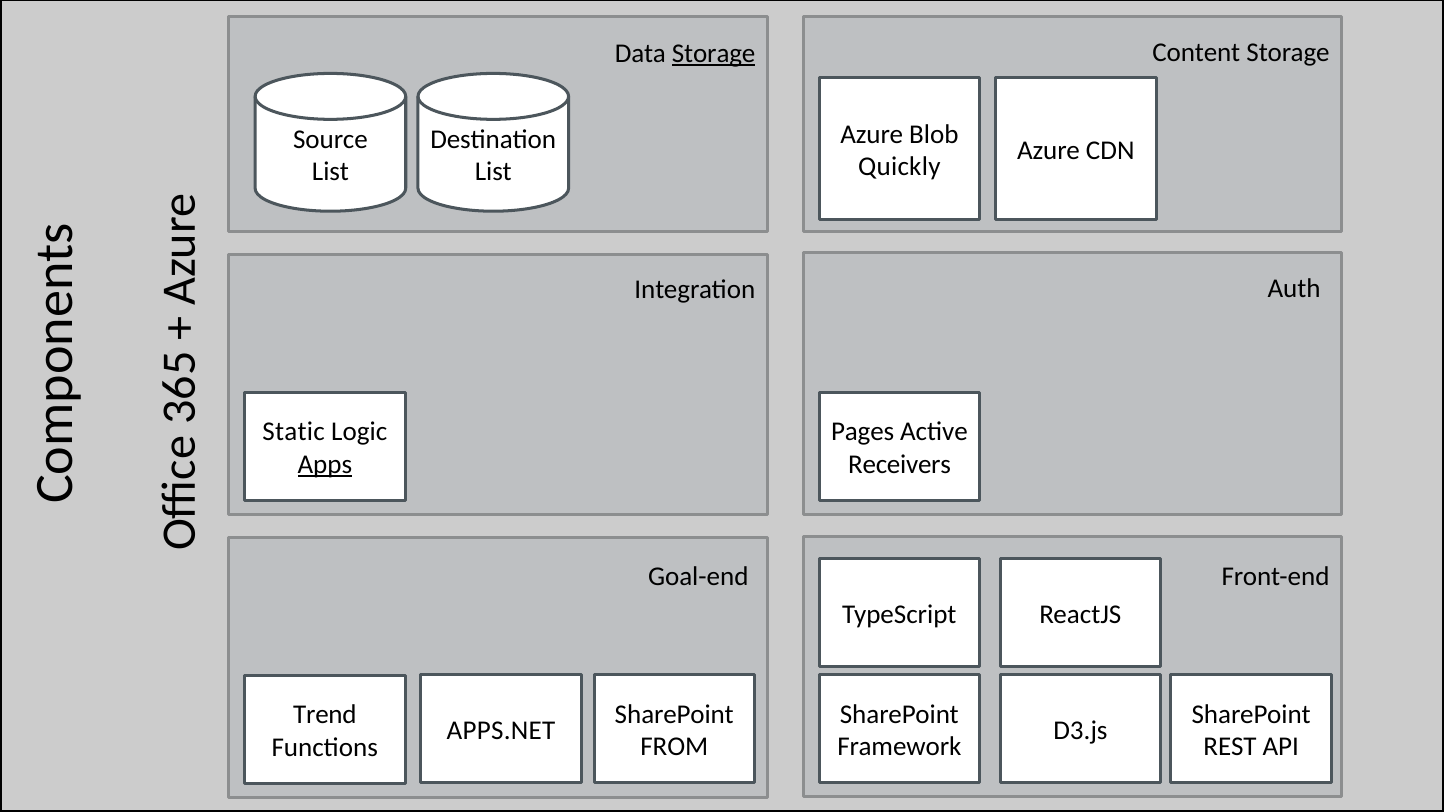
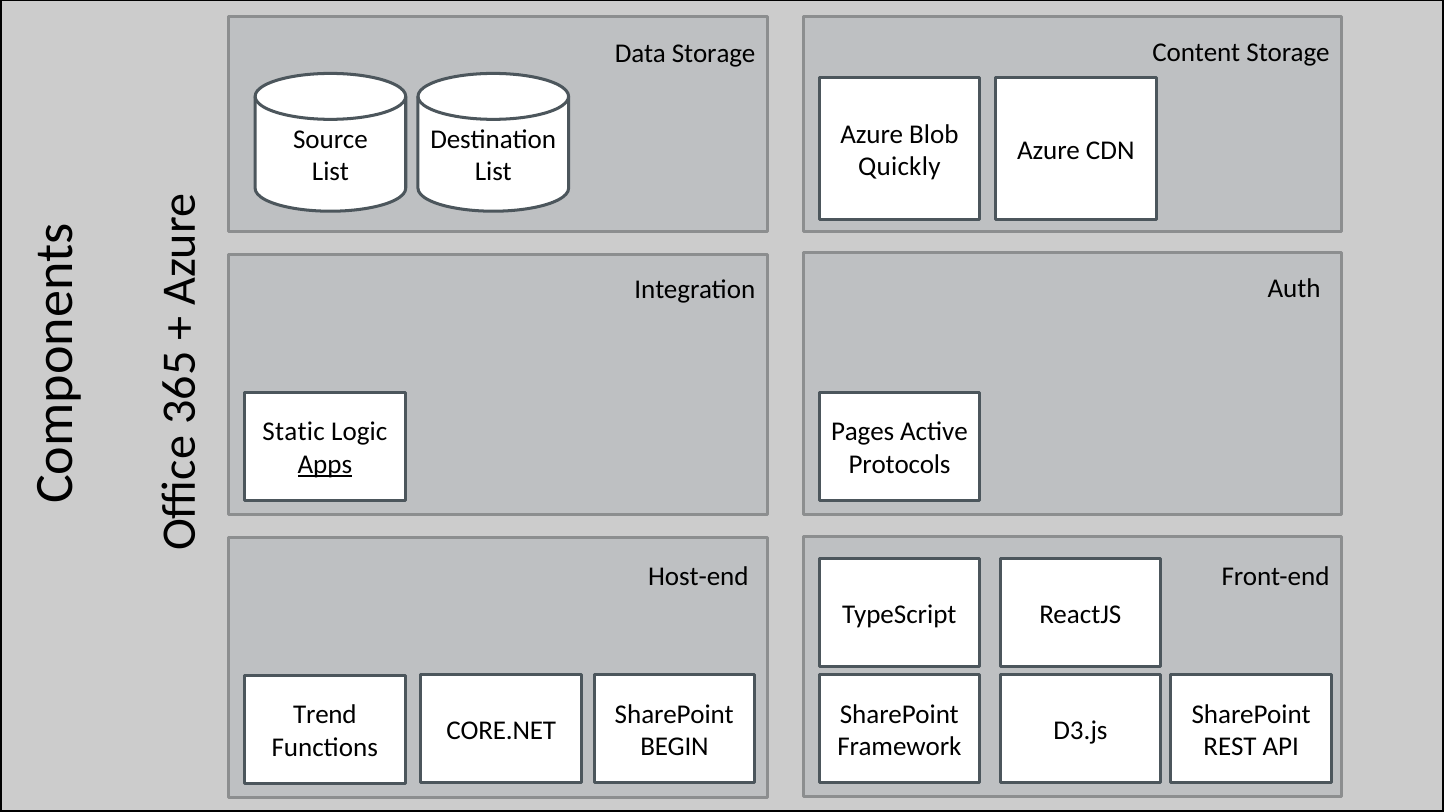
Storage underline: present -> none (714, 53)
Receivers: Receivers -> Protocols (900, 464)
Goal-end: Goal-end -> Host-end (698, 577)
APPS.NET: APPS.NET -> CORE.NET (501, 731)
FROM: FROM -> BEGIN (674, 747)
